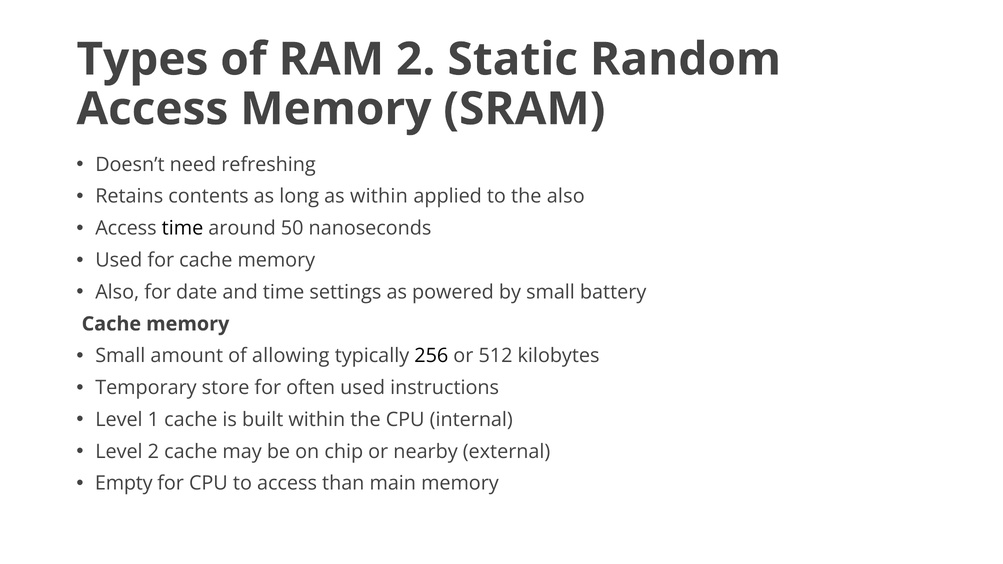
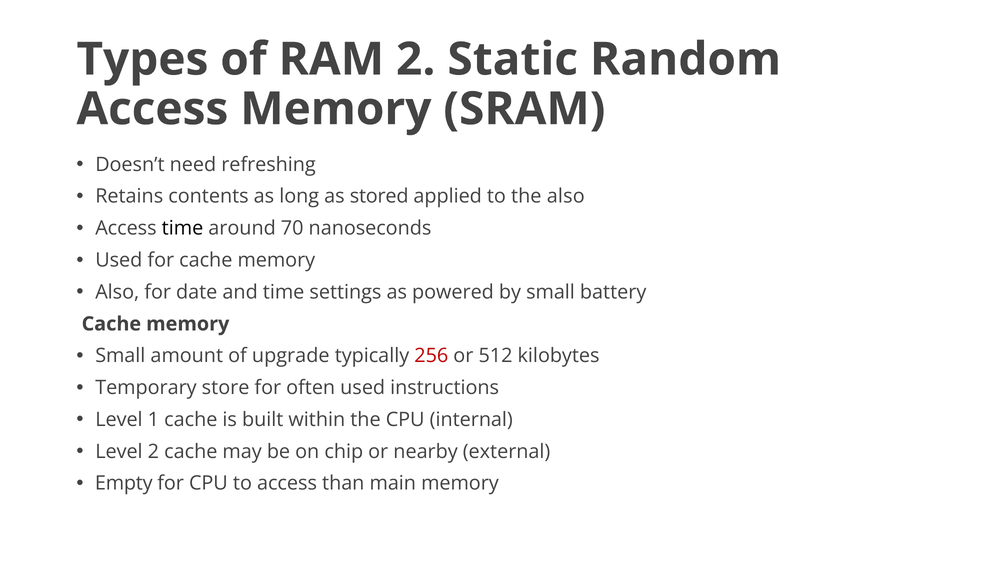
as within: within -> stored (379, 196)
50: 50 -> 70 (292, 228)
allowing: allowing -> upgrade (291, 356)
256 colour: black -> red (431, 356)
